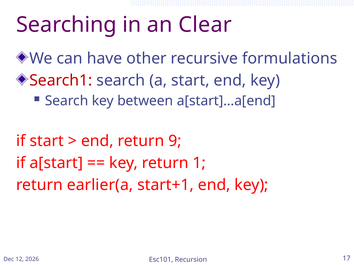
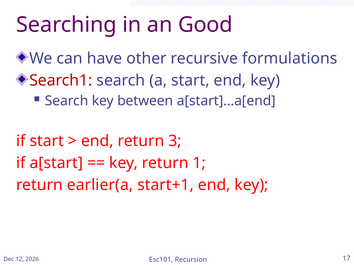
Clear: Clear -> Good (205, 25)
9: 9 -> 3 (175, 141)
